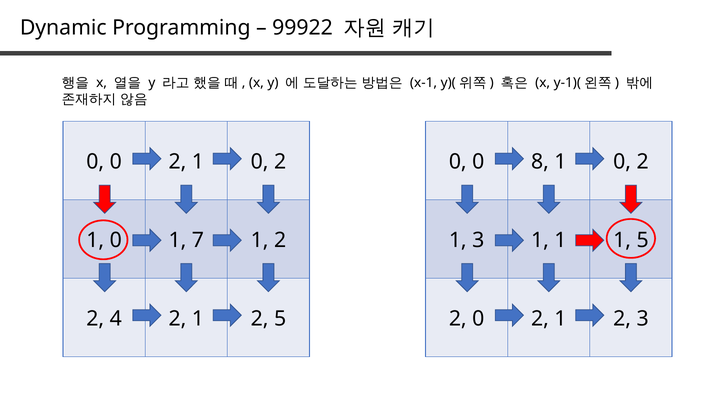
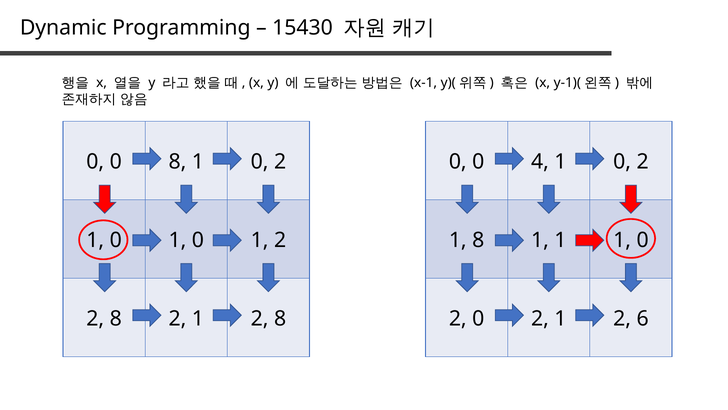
99922: 99922 -> 15430 (302, 28)
0 0 2: 2 -> 8 (177, 162)
8: 8 -> 4 (540, 162)
0 1 7: 7 -> 0 (198, 240)
1 3: 3 -> 8 (478, 240)
1 1 5: 5 -> 0 (643, 240)
4: 4 -> 8 (116, 318)
1 2 5: 5 -> 8 (280, 318)
2 3: 3 -> 6 (643, 318)
